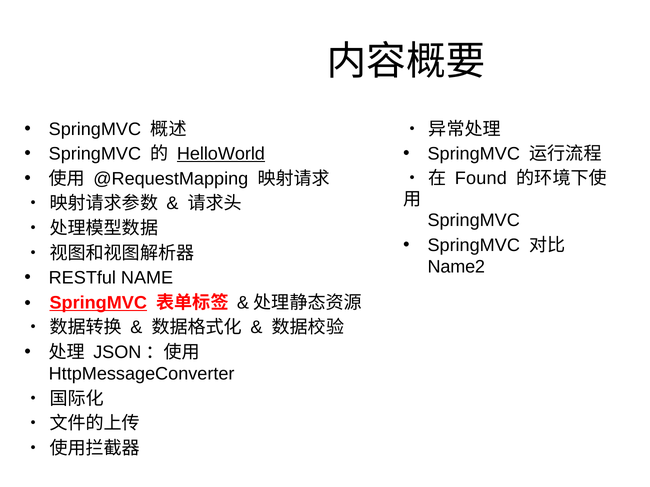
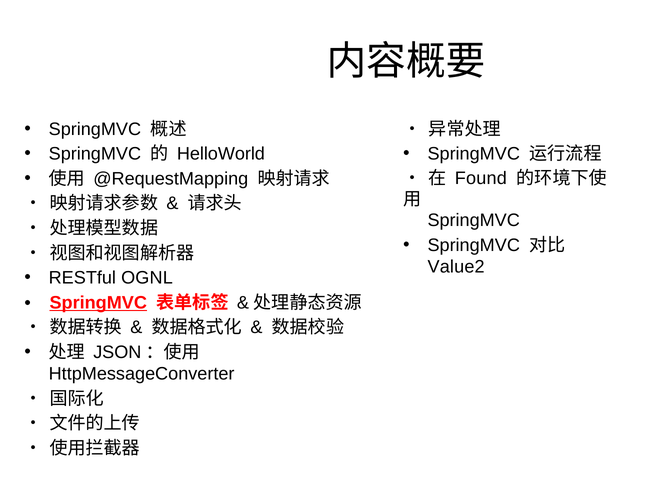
HelloWorld underline: present -> none (221, 154)
Name2: Name2 -> Value2 (456, 267)
NAME: NAME -> OGNL (147, 278)
